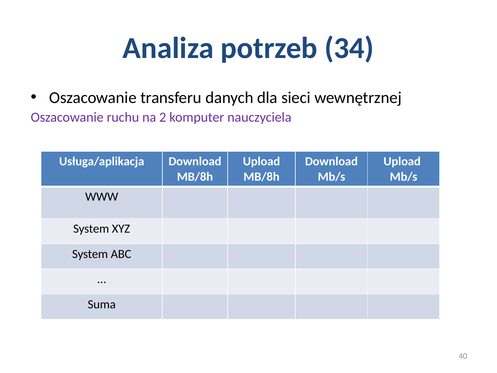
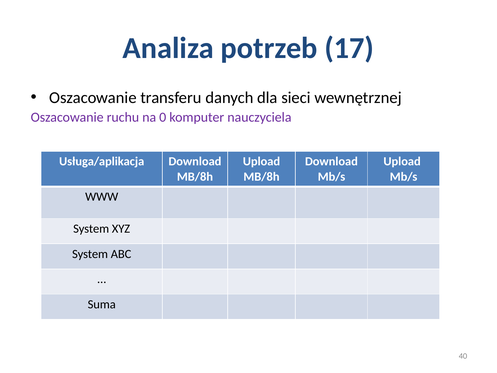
34: 34 -> 17 (349, 48)
2: 2 -> 0 (163, 117)
